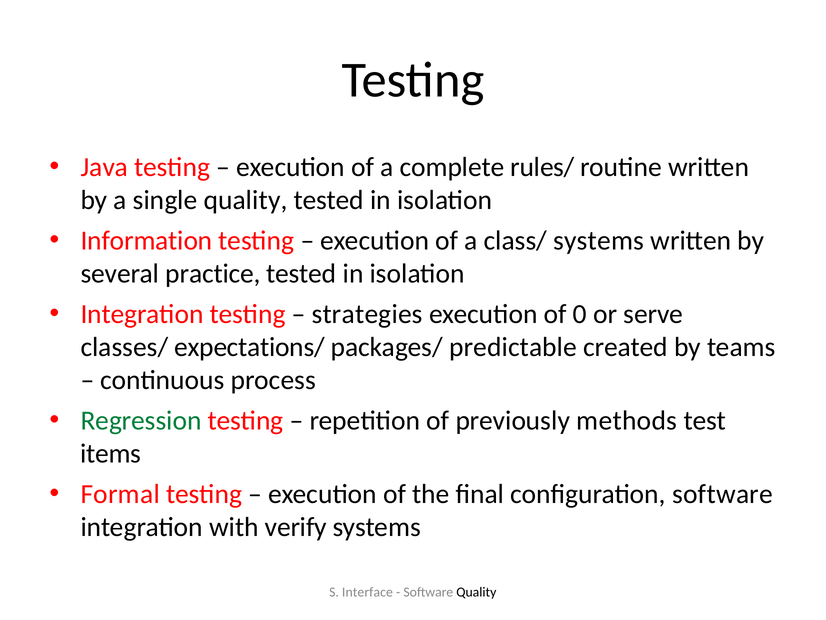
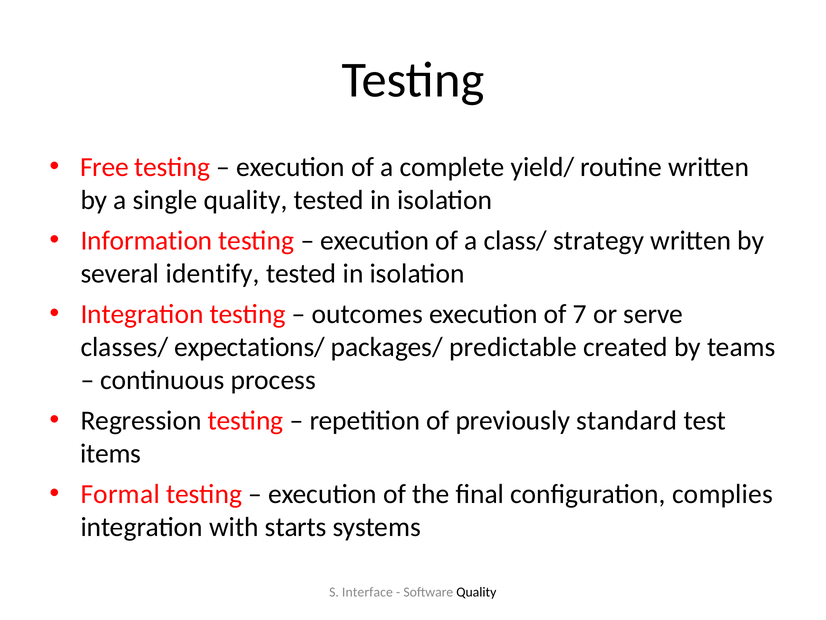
Java: Java -> Free (104, 167)
rules/: rules/ -> yield/ (542, 167)
class/ systems: systems -> strategy (599, 241)
practice: practice -> identify (213, 274)
strategies: strategies -> outcomes (367, 314)
0: 0 -> 7 (580, 314)
Regression colour: green -> black (141, 420)
methods: methods -> standard (627, 420)
configuration software: software -> complies (723, 494)
verify: verify -> starts (296, 527)
